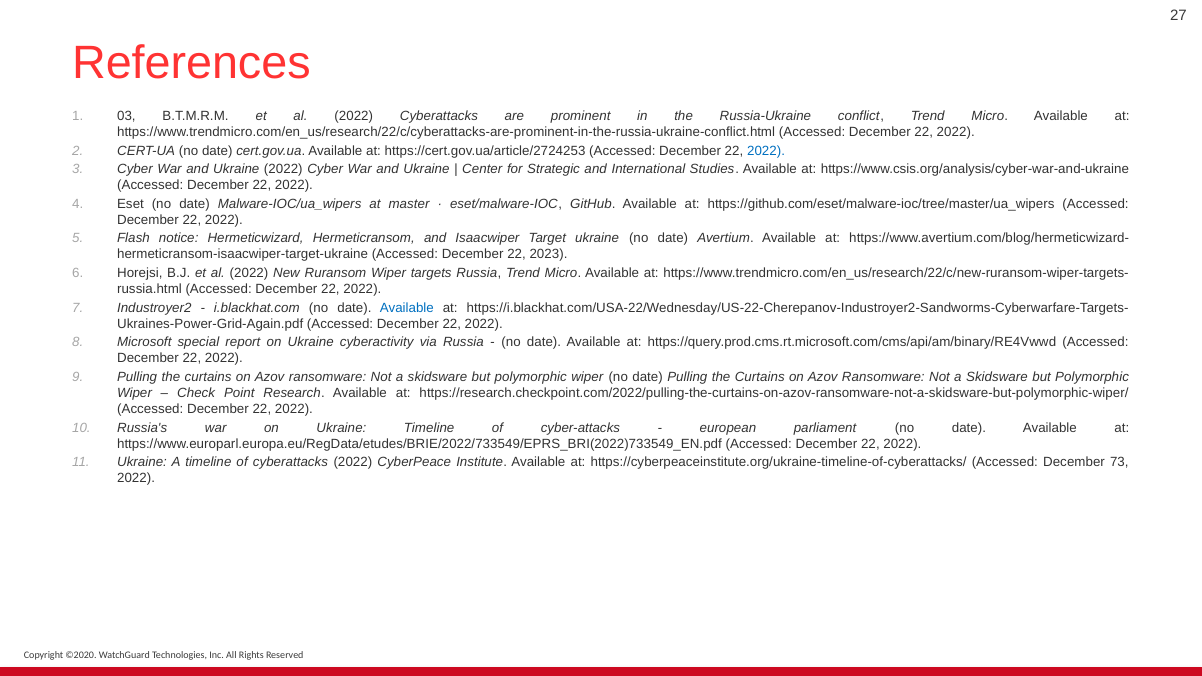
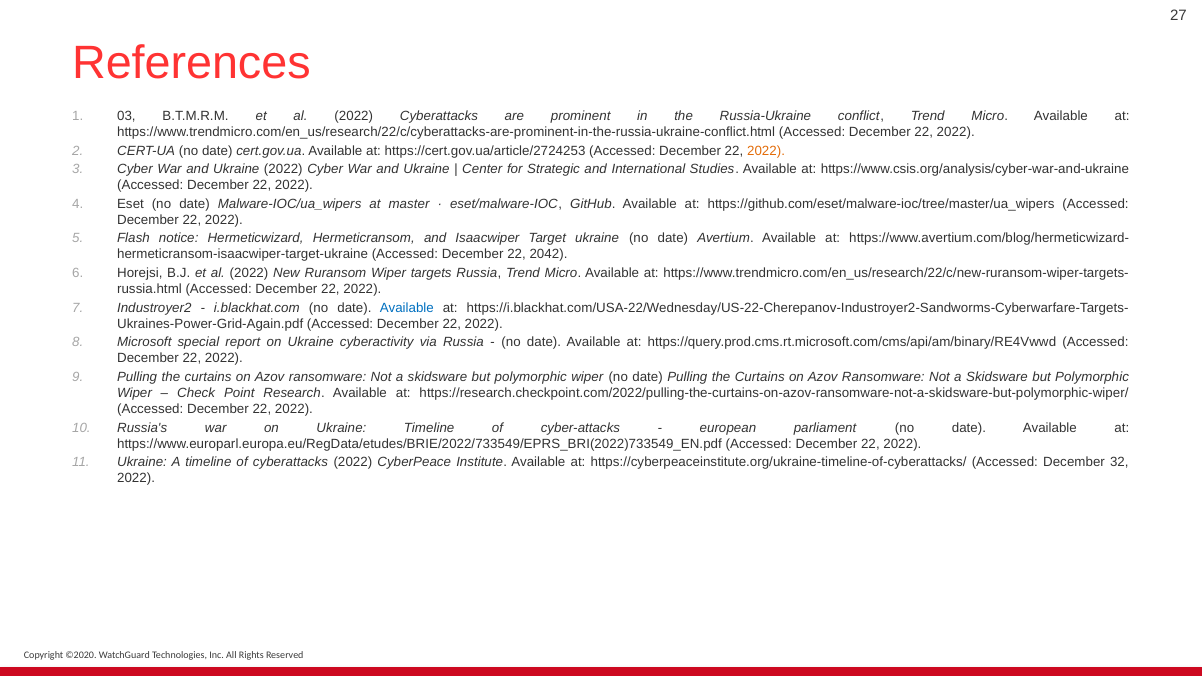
2022 colour: blue -> orange (766, 151)
2023: 2023 -> 2042 (549, 255)
73: 73 -> 32 (1119, 462)
